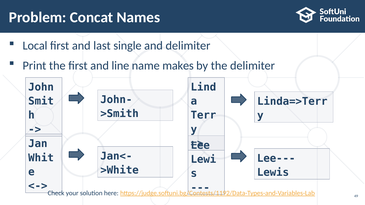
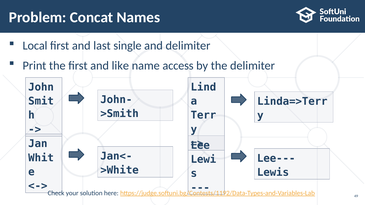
line: line -> like (120, 66)
makes: makes -> access (178, 66)
